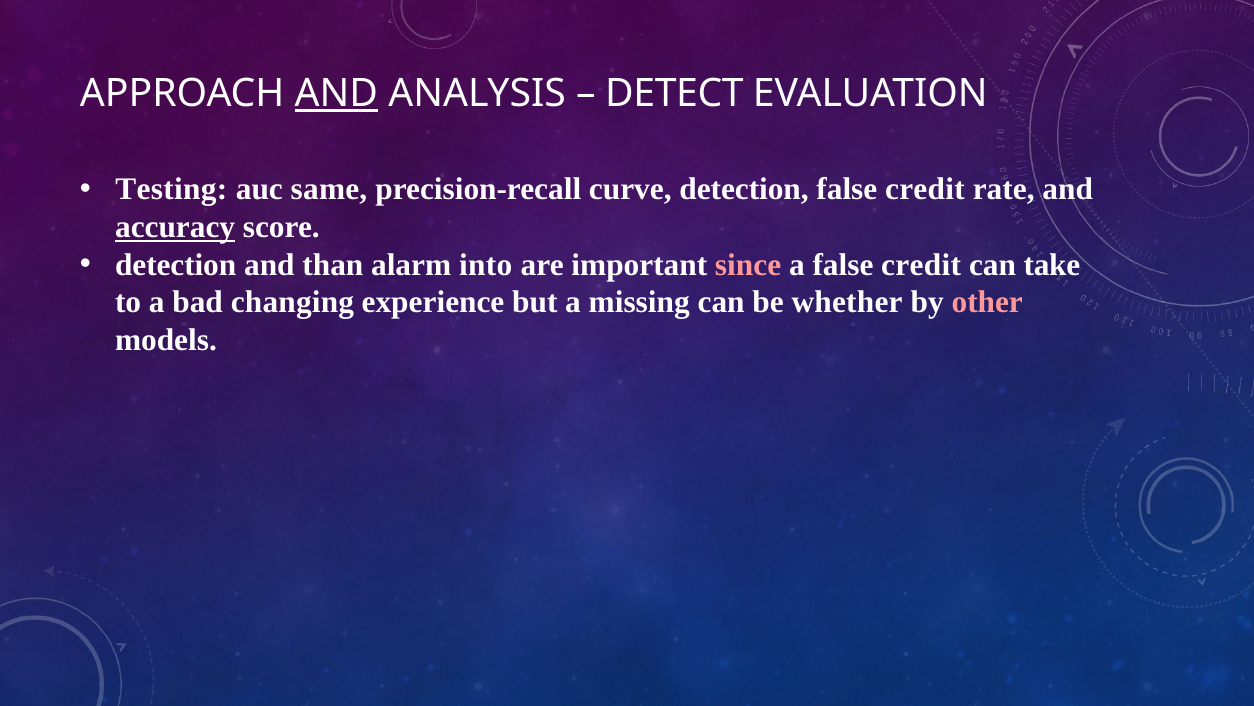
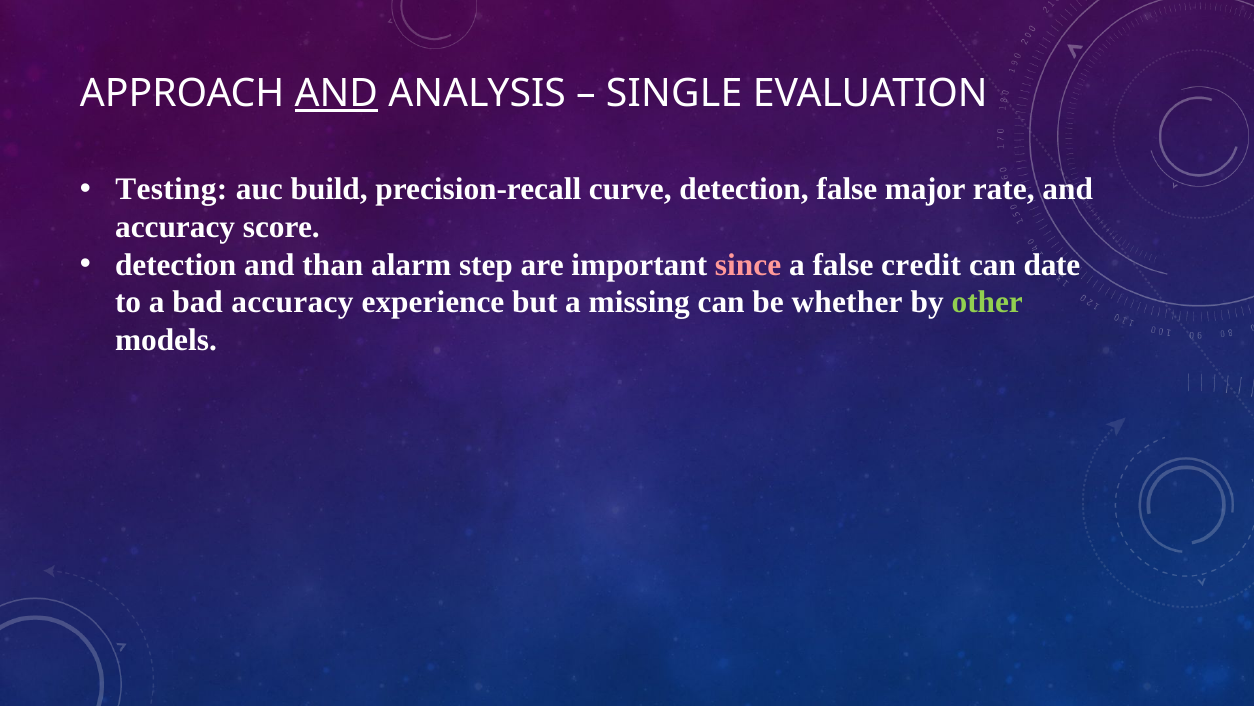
DETECT: DETECT -> SINGLE (674, 94)
same: same -> build (329, 189)
credit: credit -> major (925, 189)
accuracy underline: present -> none (175, 227)
into: into -> step (486, 265)
take: take -> date (1052, 265)
bad changing: changing -> accuracy (292, 302)
other colour: pink -> light green (987, 302)
